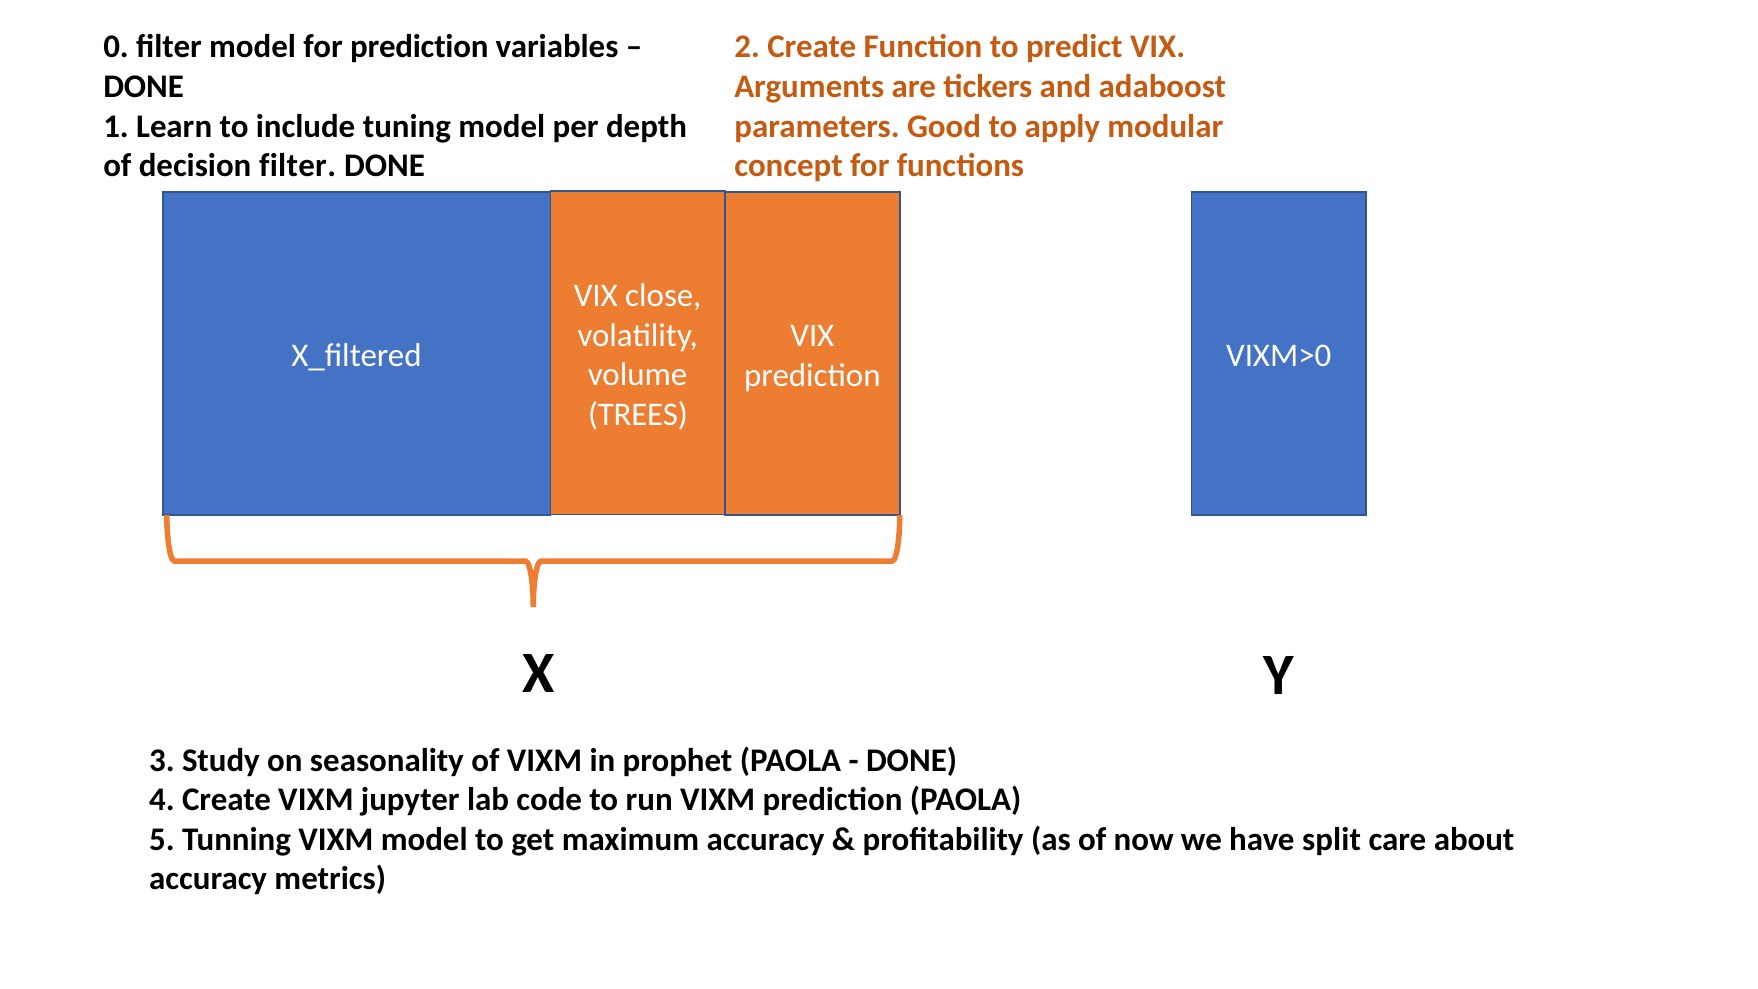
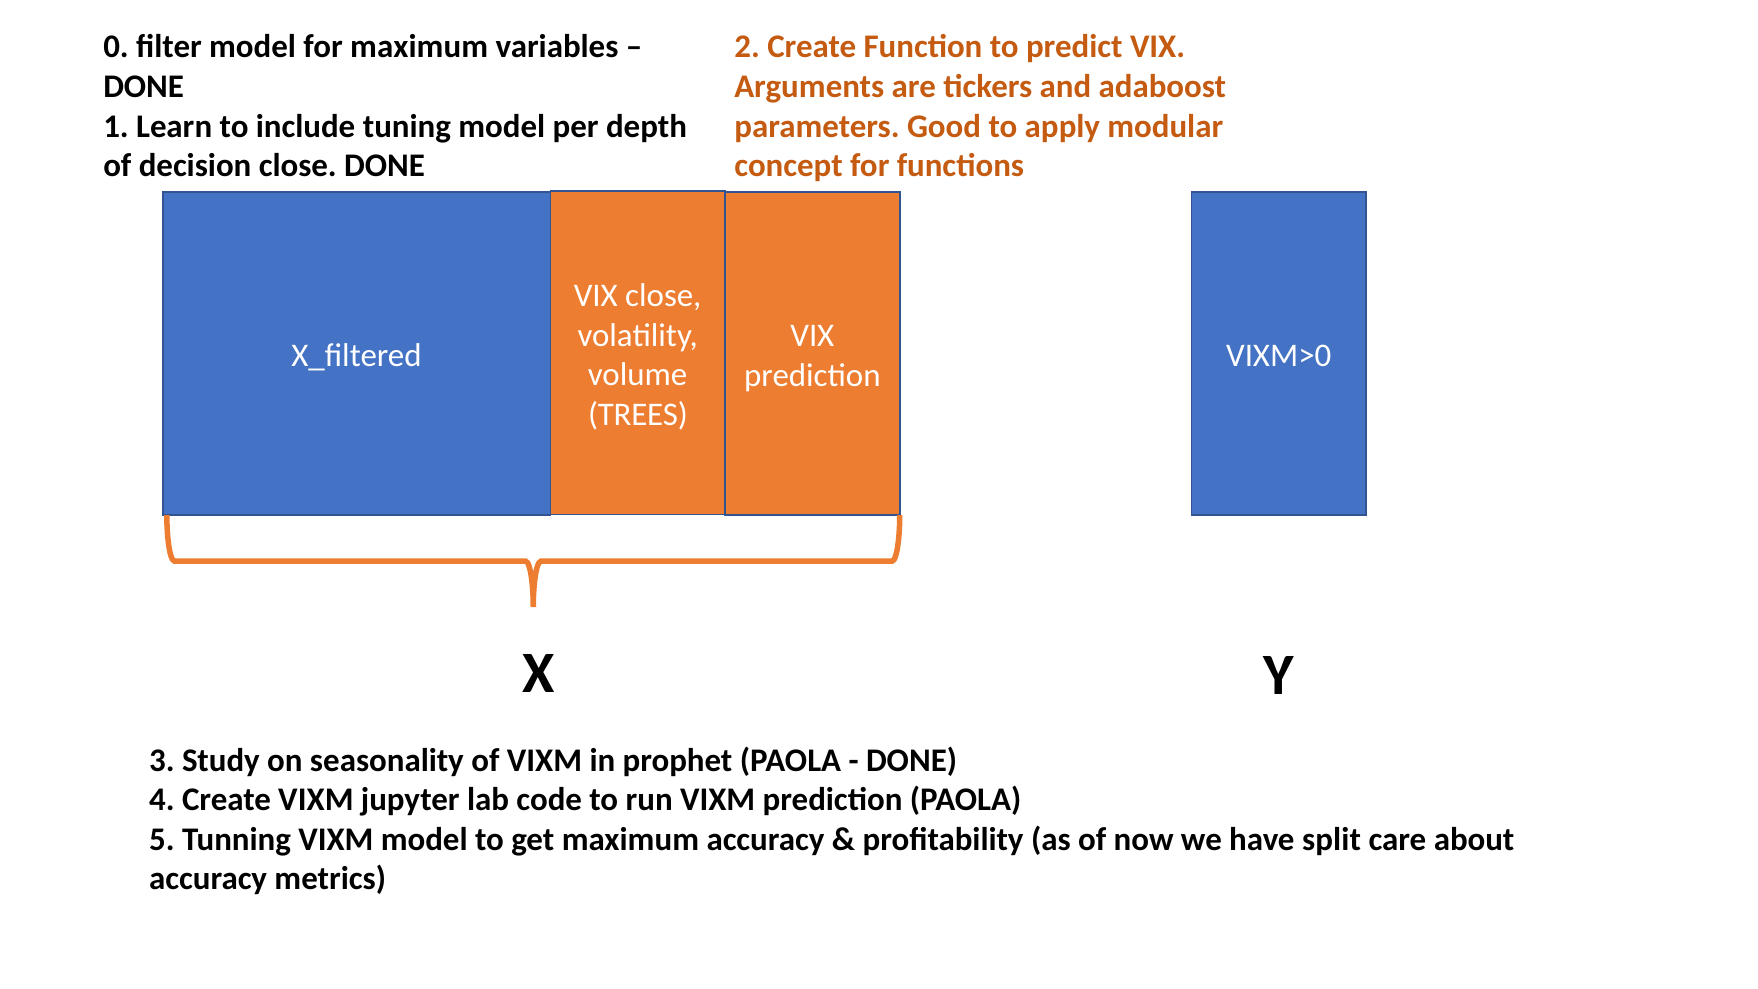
for prediction: prediction -> maximum (419, 47)
decision filter: filter -> close (298, 166)
